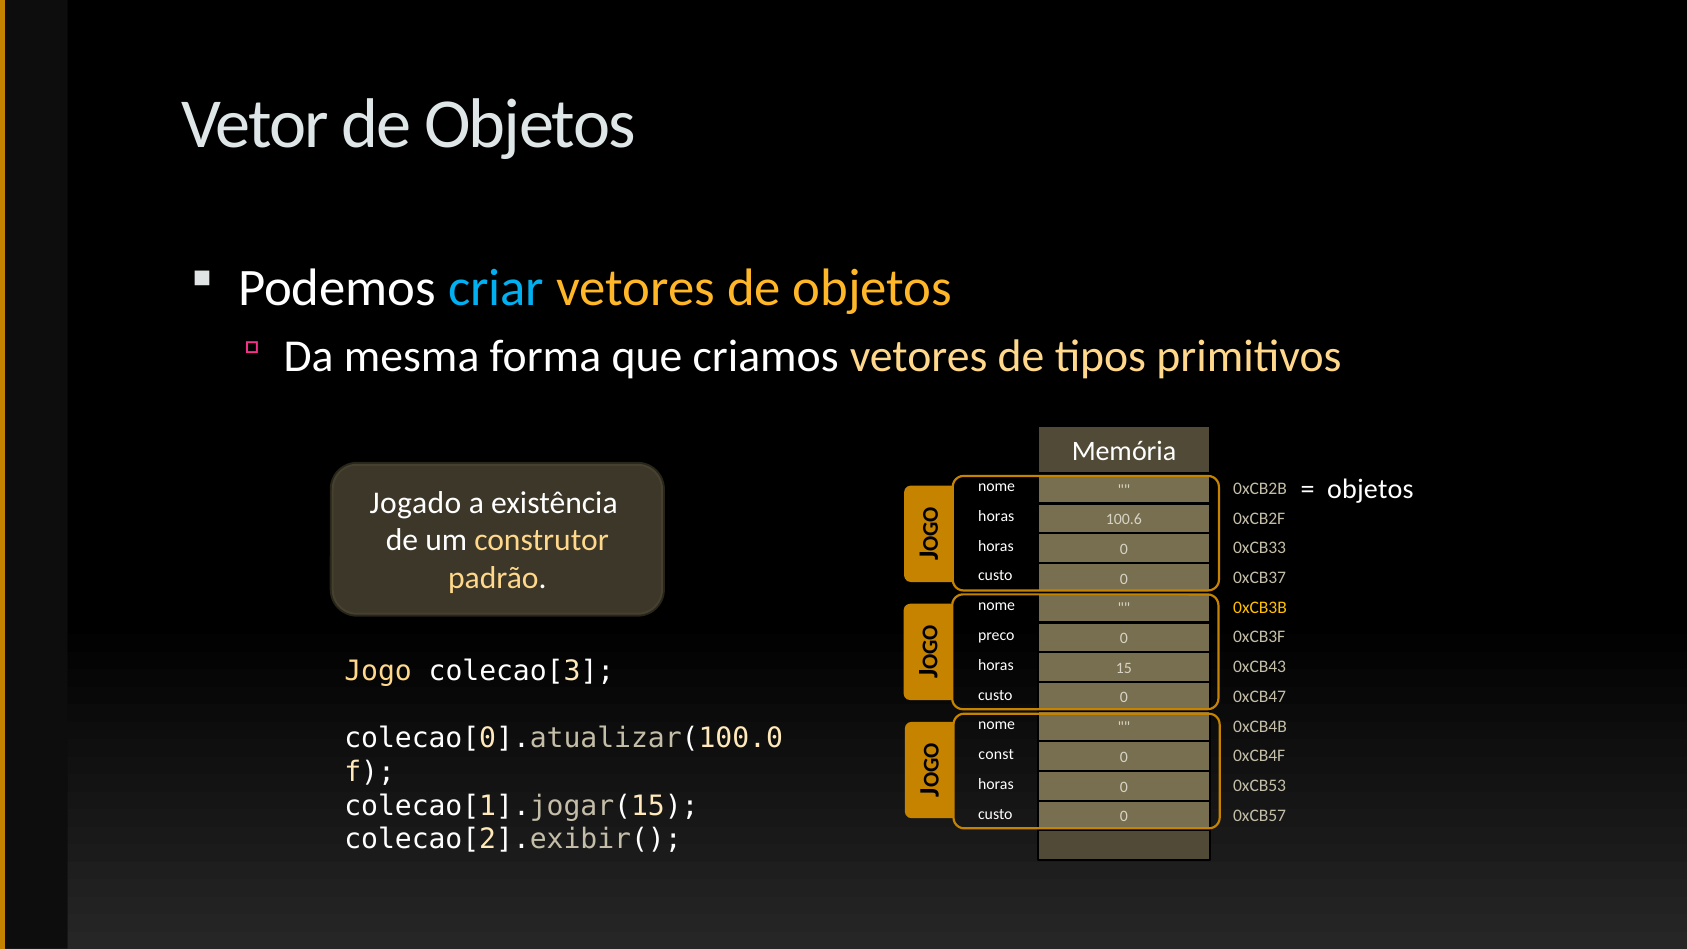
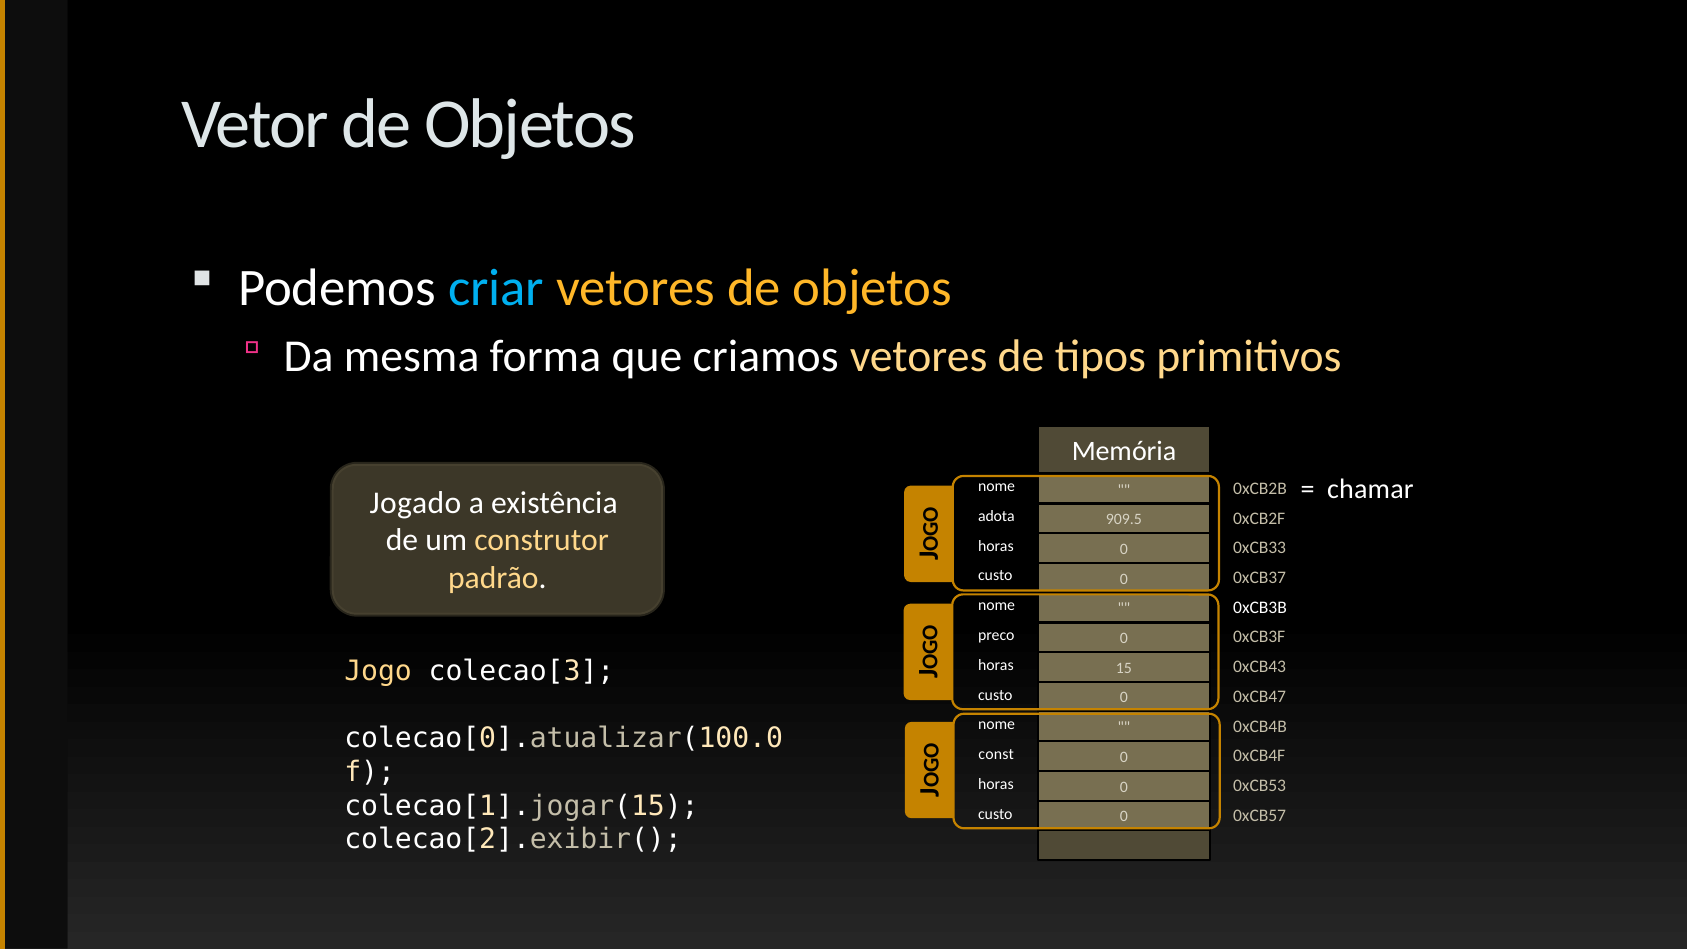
objetos: objetos -> chamar (1370, 489)
horas: horas -> adota (996, 516)
100.6: 100.6 -> 909.5 (1124, 519)
0xCB3B colour: yellow -> white (1260, 607)
